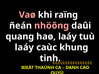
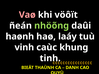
raïng: raïng -> vöôït (66, 15)
nhöõng colour: pink -> light green (52, 26)
quang: quang -> haønh (20, 37)
laáy: laáy -> vinh (24, 47)
